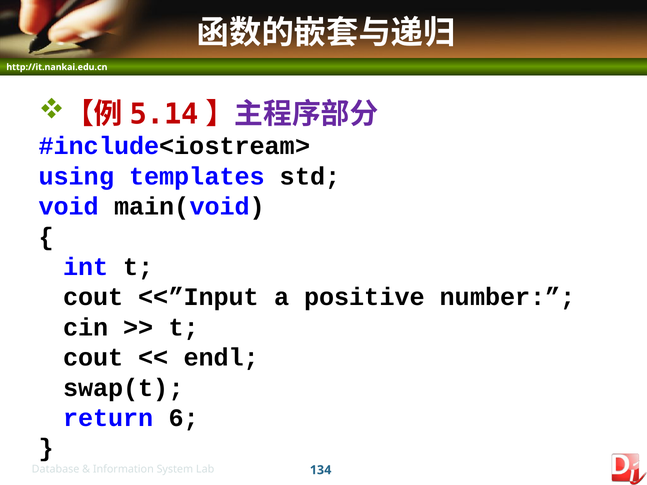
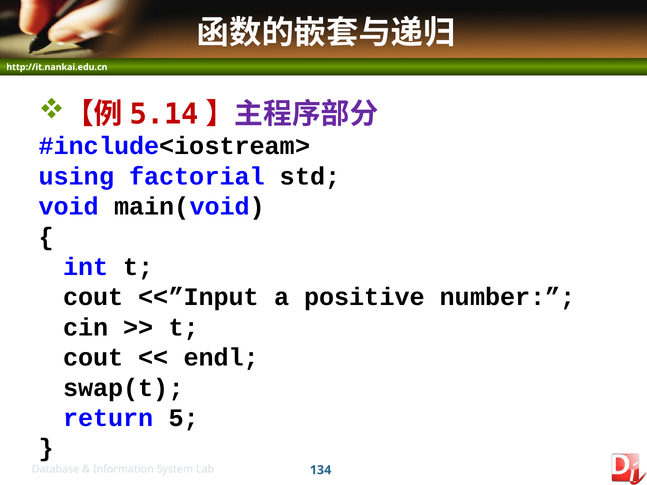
templates: templates -> factorial (197, 176)
6: 6 -> 5 (184, 418)
